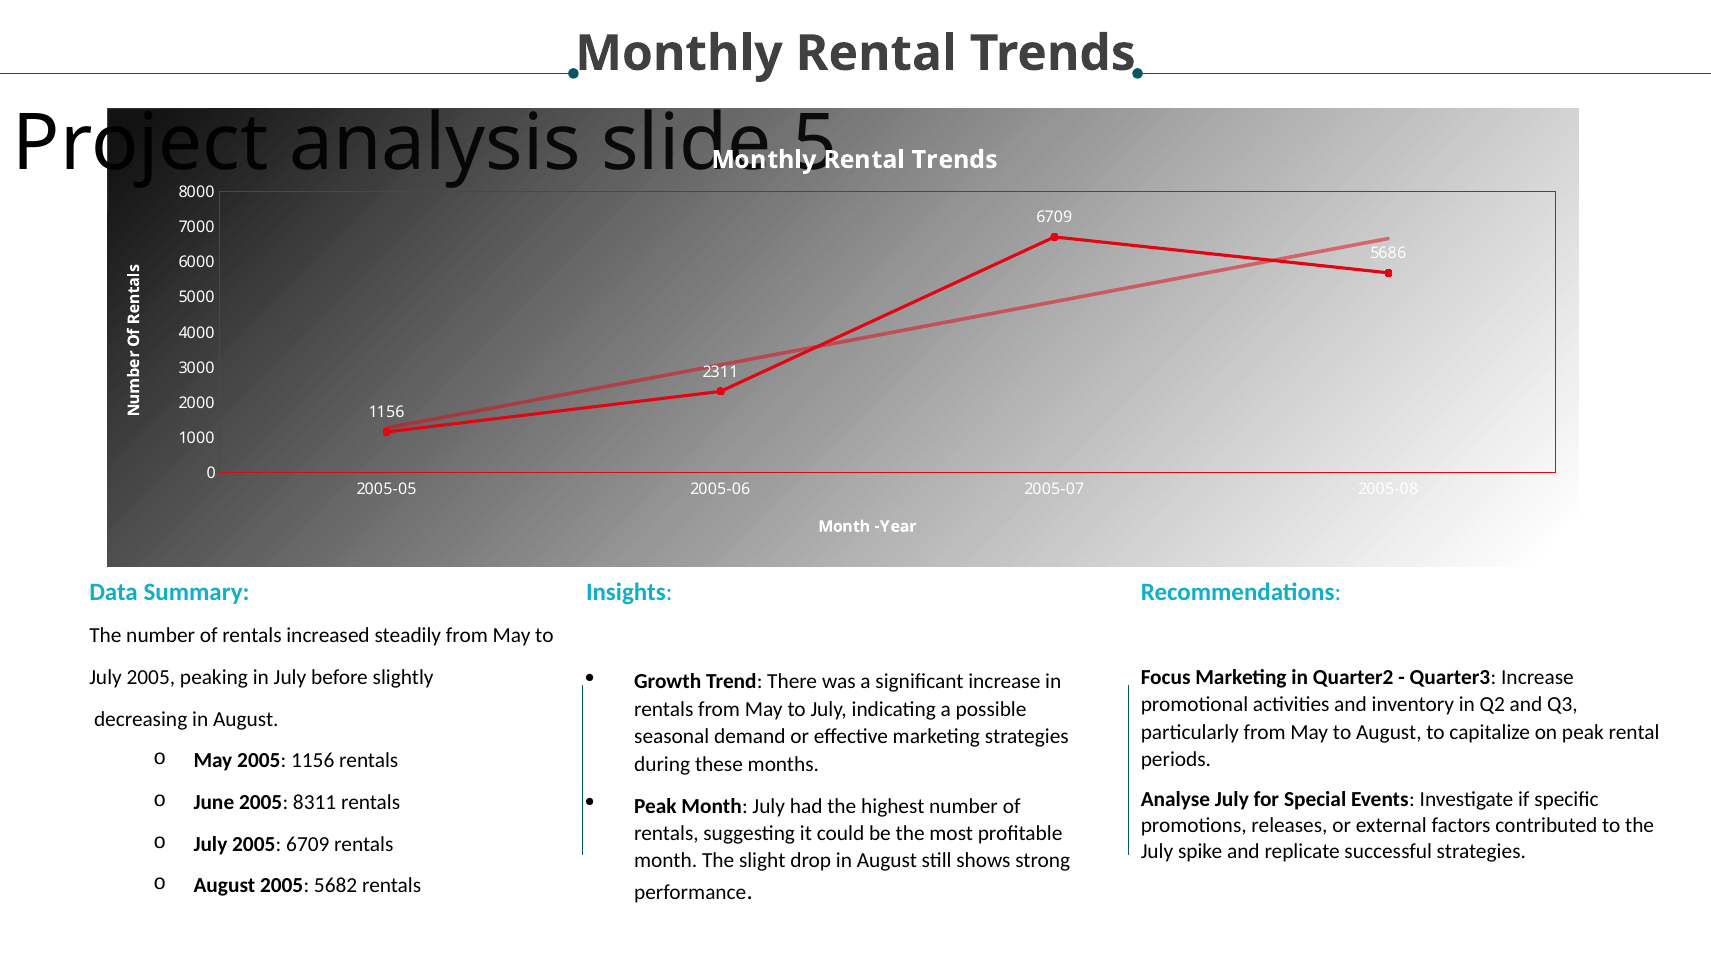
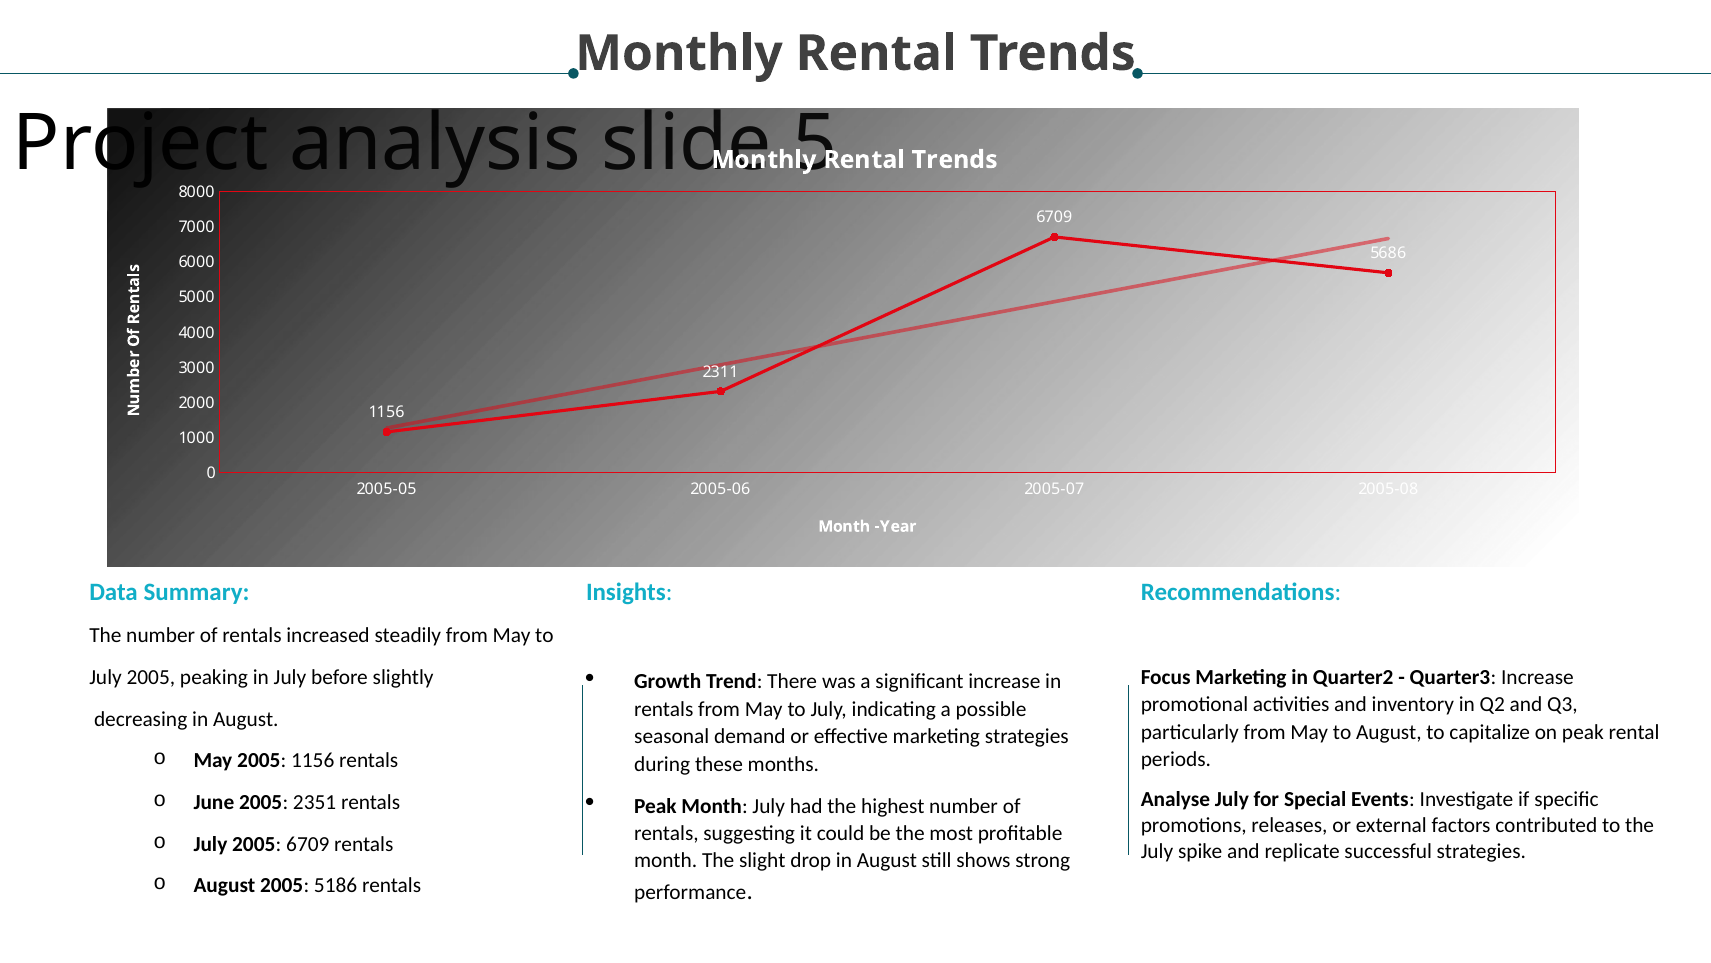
8311: 8311 -> 2351 (315, 802)
5682: 5682 -> 5186 (336, 885)
